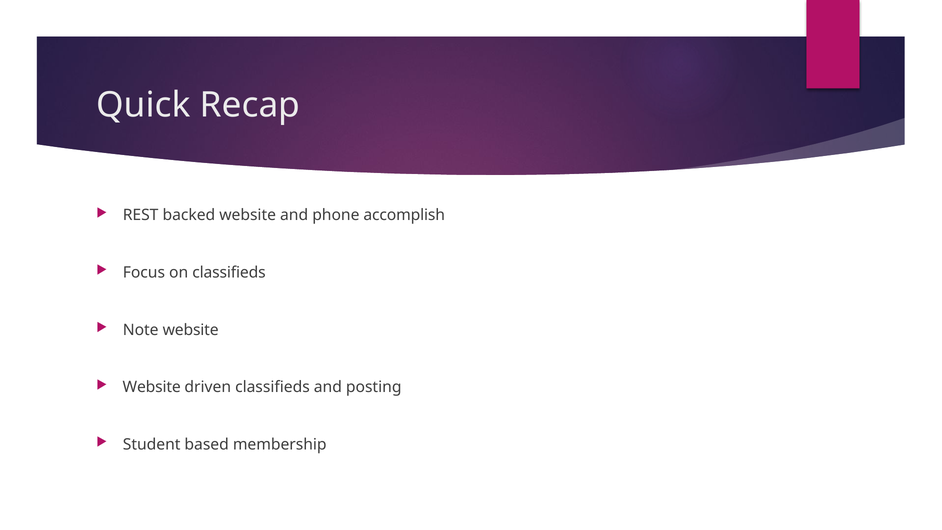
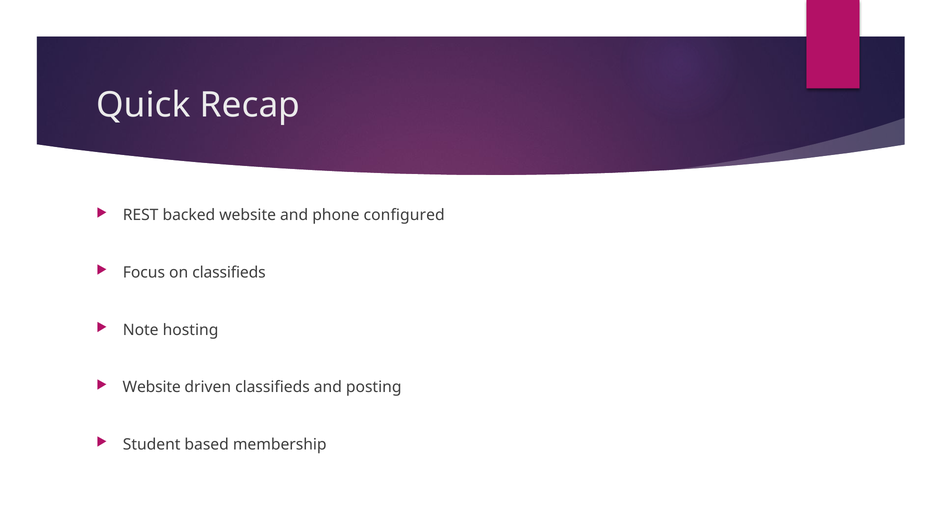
accomplish: accomplish -> configured (404, 215)
Note website: website -> hosting (191, 330)
